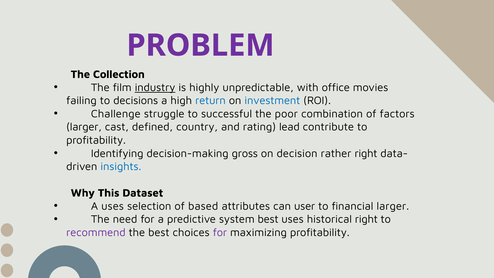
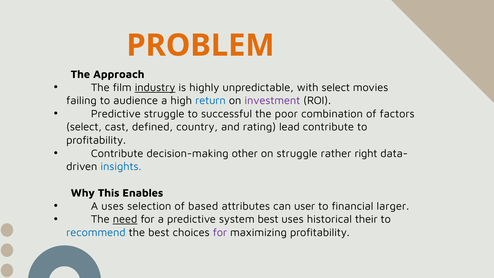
PROBLEM colour: purple -> orange (200, 45)
Collection: Collection -> Approach (119, 74)
with office: office -> select (336, 87)
decisions: decisions -> audience (136, 101)
investment colour: blue -> purple (272, 101)
Challenge: Challenge -> Predictive (116, 114)
larger: larger -> select (84, 127)
Identifying: Identifying -> Contribute (117, 153)
gross: gross -> other (245, 153)
on decision: decision -> struggle (297, 153)
Dataset: Dataset -> Enables (143, 193)
need underline: none -> present (125, 219)
historical right: right -> their (366, 219)
recommend colour: purple -> blue (96, 232)
